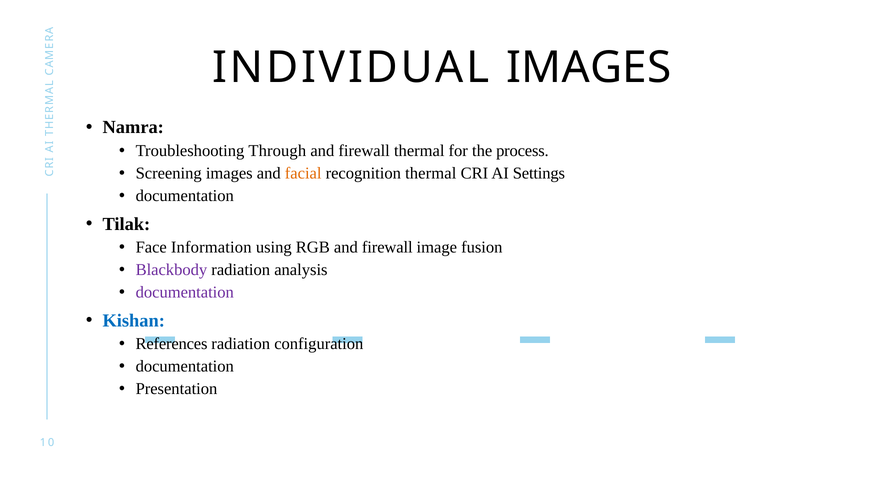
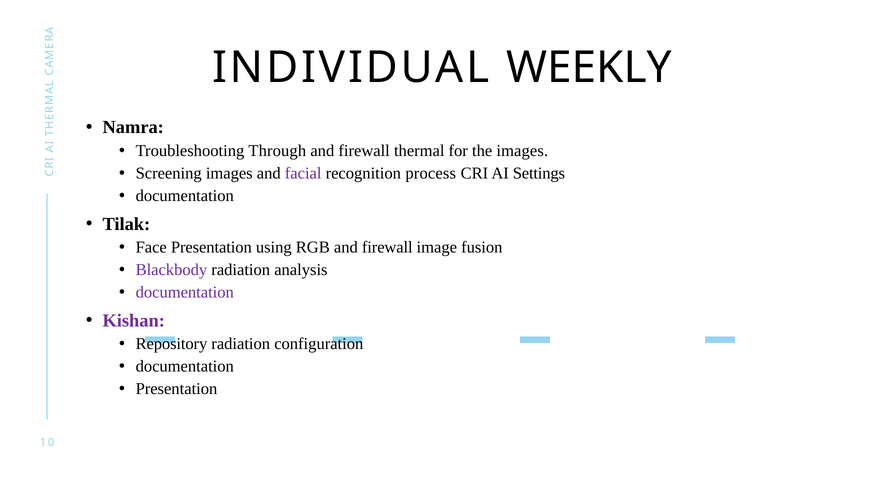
INDIVIDUAL IMAGES: IMAGES -> WEEKLY (589, 68)
the process: process -> images (522, 151)
facial colour: orange -> purple (303, 173)
recognition thermal: thermal -> process (431, 173)
Face Information: Information -> Presentation (211, 247)
Kishan colour: blue -> purple (134, 320)
References: References -> Repository (171, 344)
